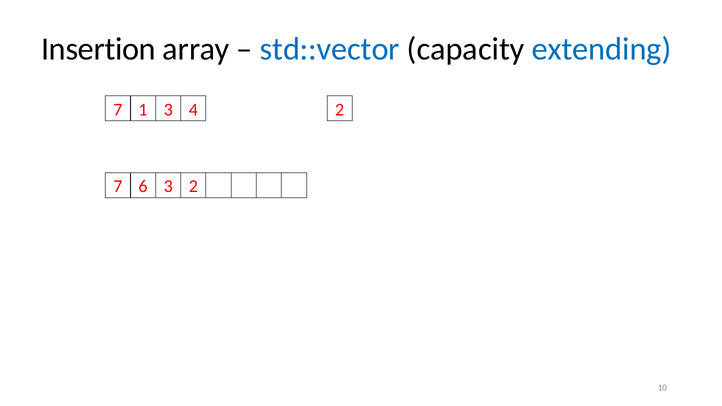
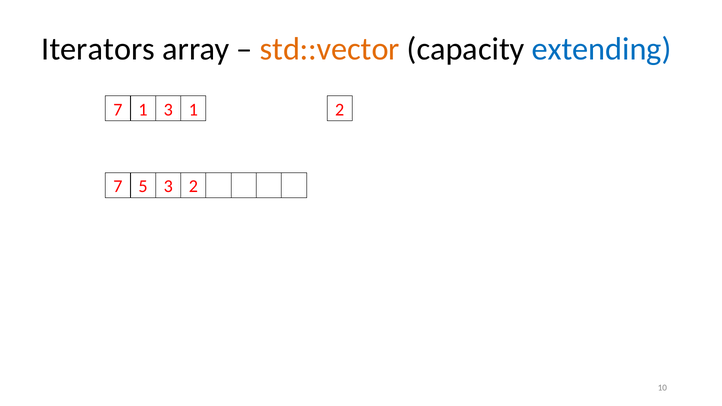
Insertion: Insertion -> Iterators (98, 49)
std::vector colour: blue -> orange (330, 49)
3 4: 4 -> 1 (193, 110)
6: 6 -> 5 (143, 186)
